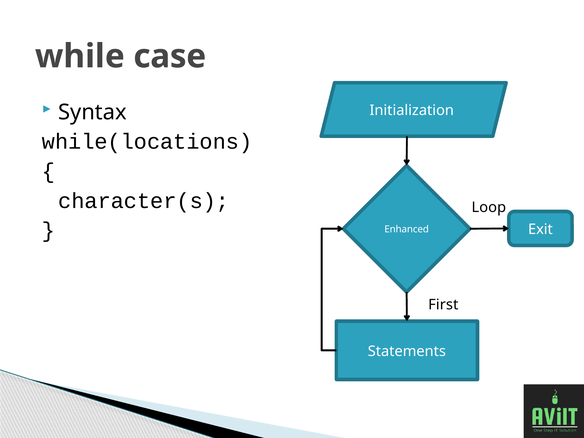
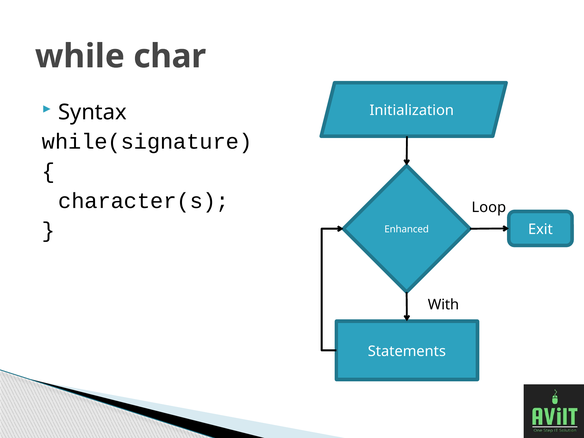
case: case -> char (170, 56)
while(locations: while(locations -> while(signature (147, 142)
First: First -> With (443, 305)
